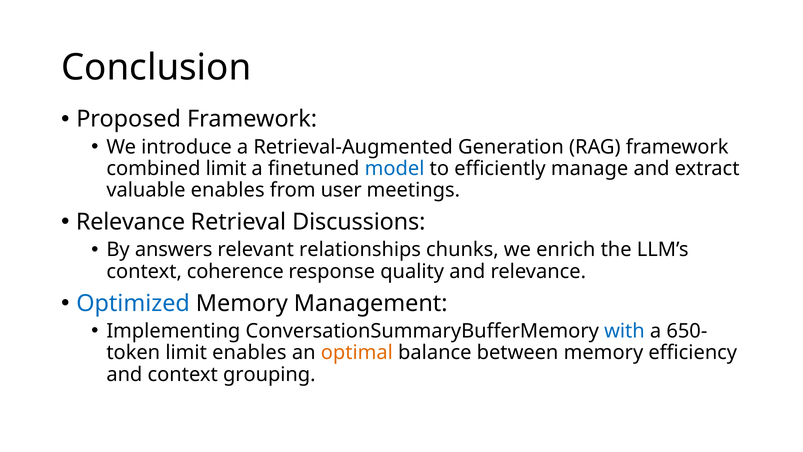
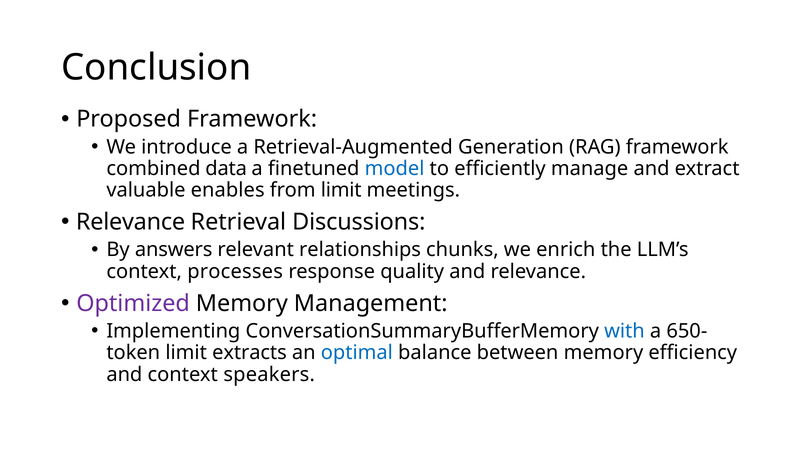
combined limit: limit -> data (226, 168)
from user: user -> limit (341, 190)
coherence: coherence -> processes (235, 271)
Optimized colour: blue -> purple (133, 303)
limit enables: enables -> extracts (249, 353)
optimal colour: orange -> blue (357, 353)
grouping: grouping -> speakers (269, 374)
